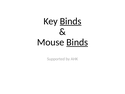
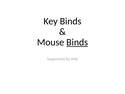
Binds underline: present -> none (71, 21)
